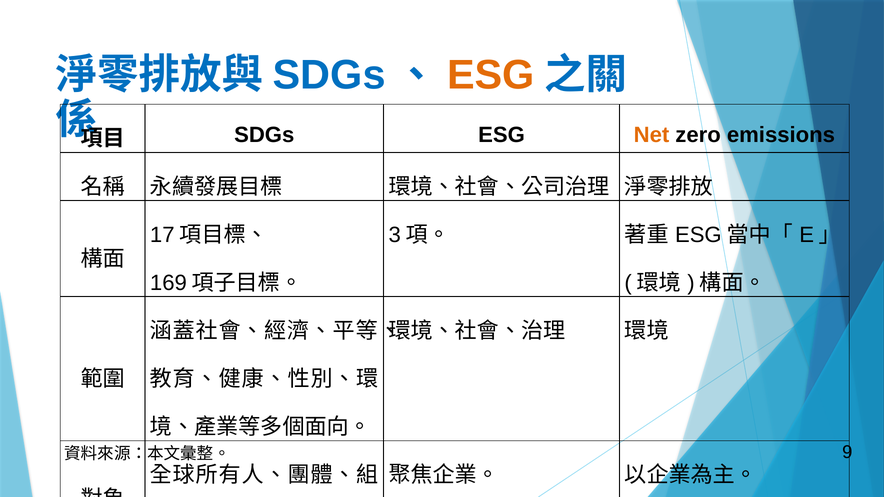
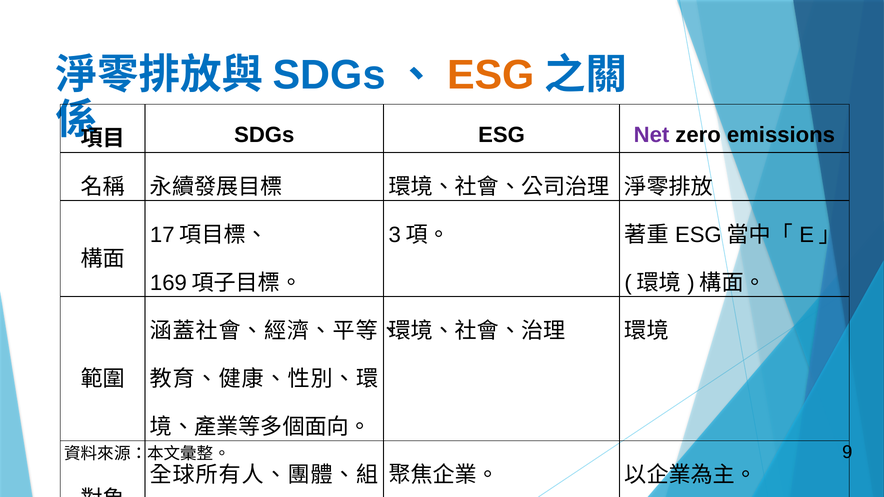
Net colour: orange -> purple (651, 135)
